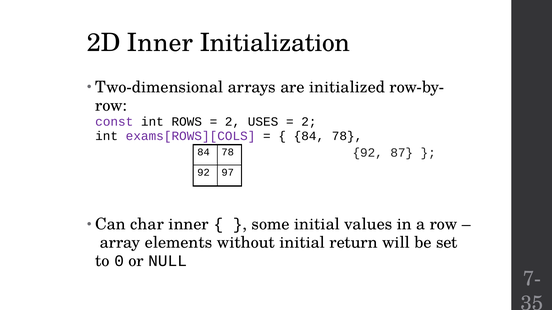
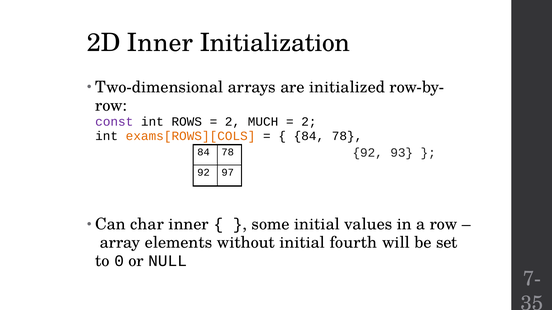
USES: USES -> MUCH (263, 122)
exams[ROWS][COLS colour: purple -> orange (191, 136)
87: 87 -> 93 (402, 153)
return: return -> fourth (353, 243)
